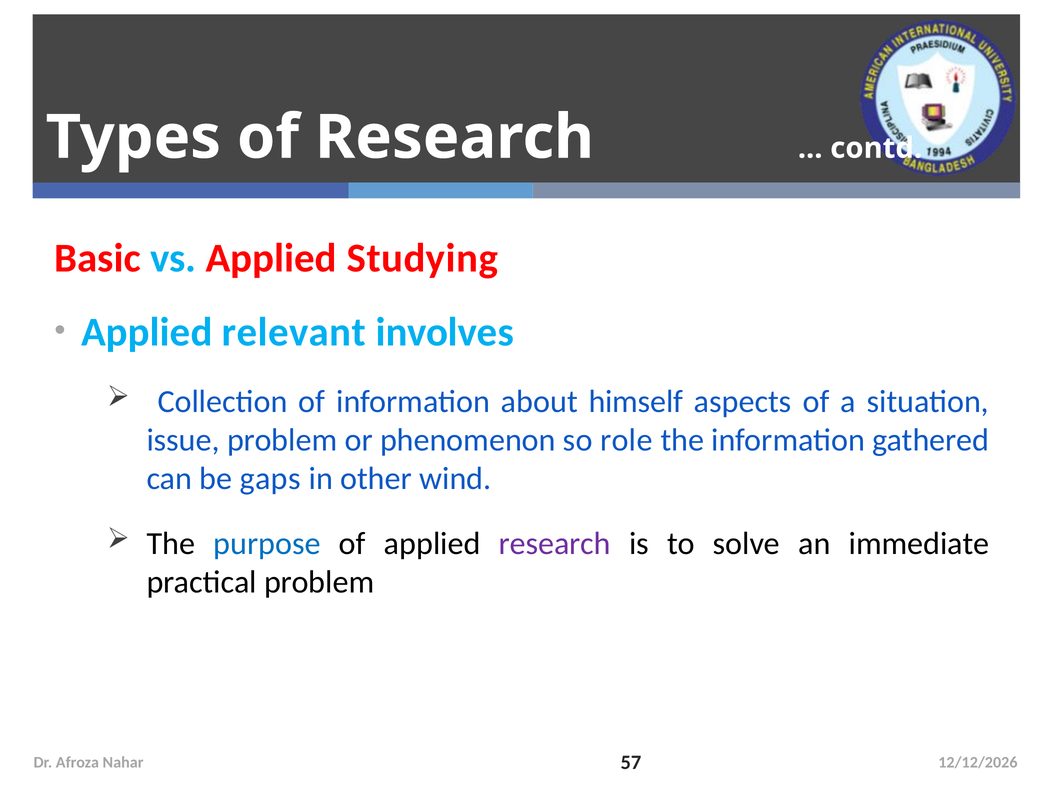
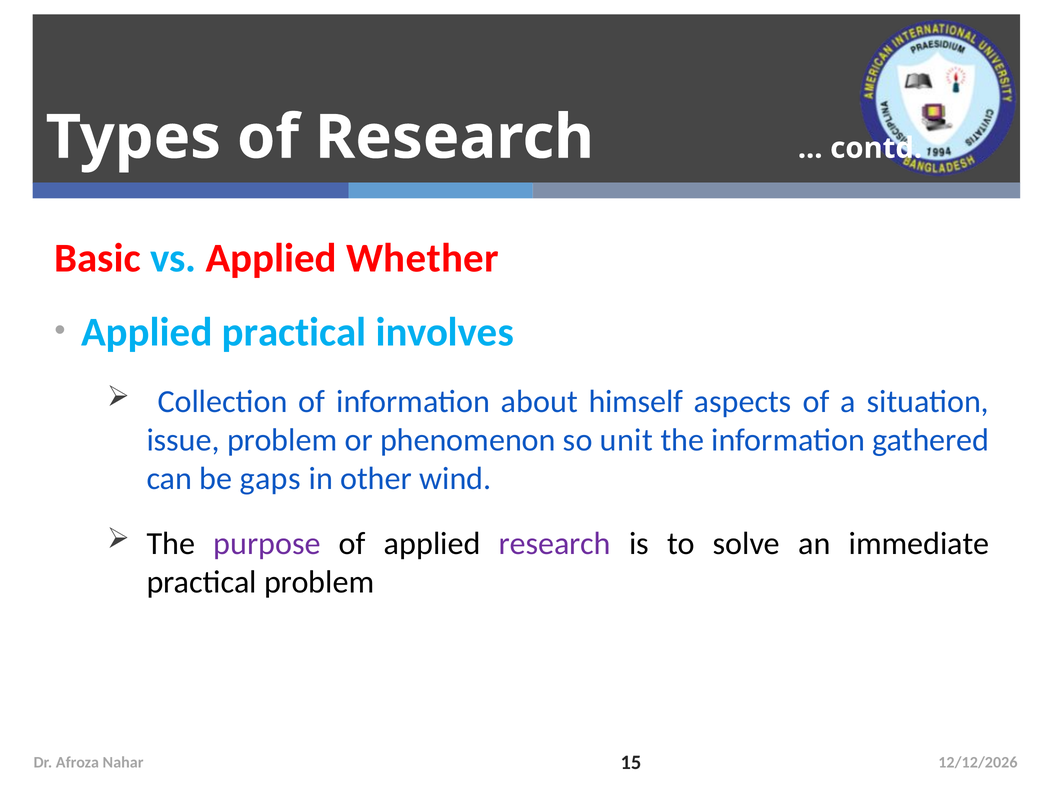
Studying: Studying -> Whether (422, 259)
Applied relevant: relevant -> practical (294, 332)
role: role -> unit (626, 441)
purpose colour: blue -> purple (267, 544)
57: 57 -> 15 (631, 763)
